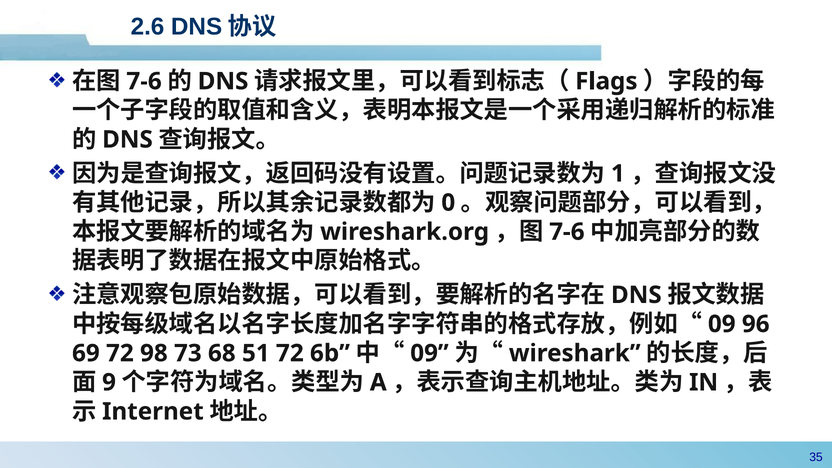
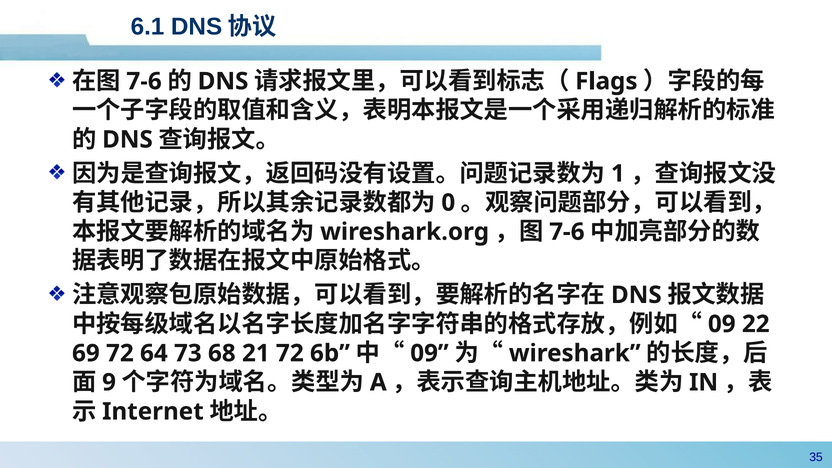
2.6: 2.6 -> 6.1 (148, 27)
96: 96 -> 22 (756, 324)
98: 98 -> 64 (154, 353)
51: 51 -> 21 (256, 353)
